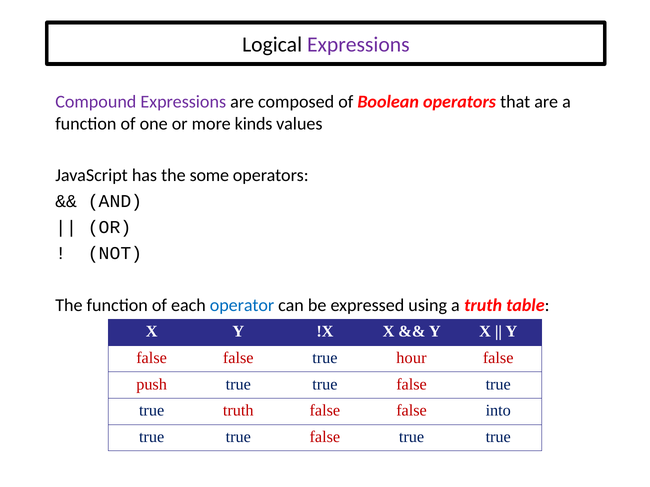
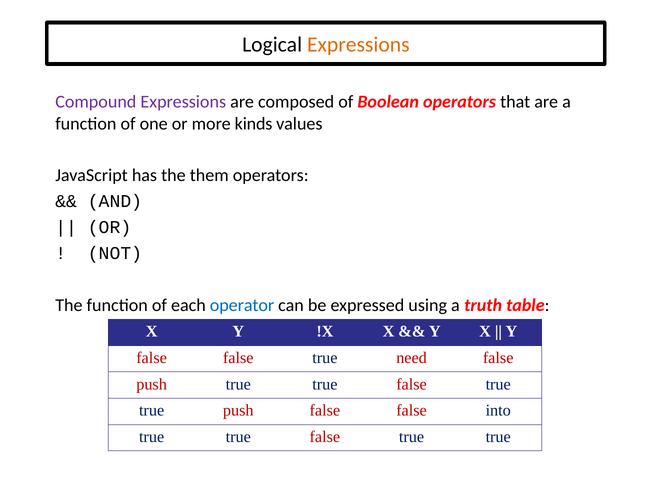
Expressions colour: purple -> orange (358, 45)
some: some -> them (209, 176)
hour: hour -> need (412, 358)
true truth: truth -> push (238, 411)
